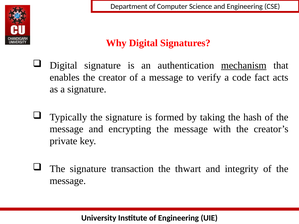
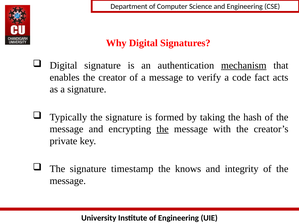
the underline: none -> present (163, 129)
transaction: transaction -> timestamp (132, 169)
thwart: thwart -> knows (188, 169)
